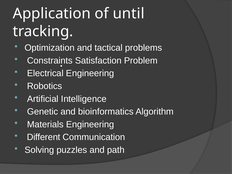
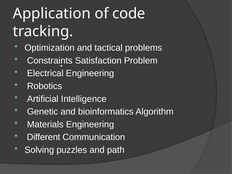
until: until -> code (129, 14)
